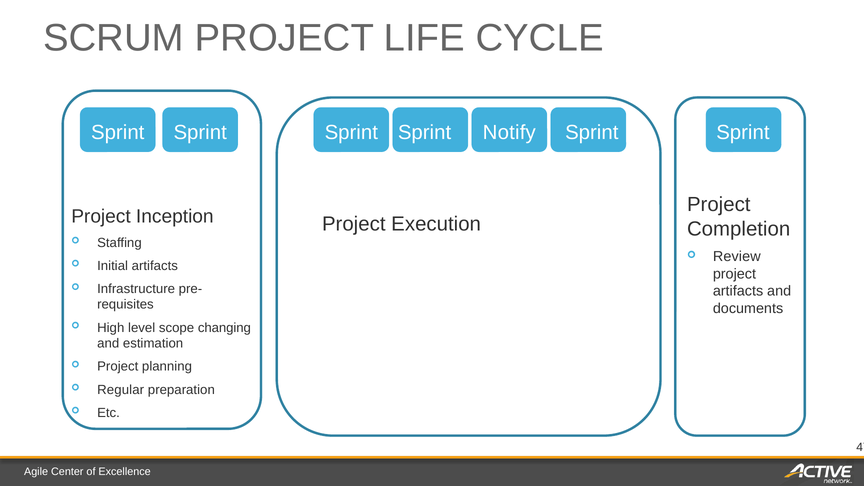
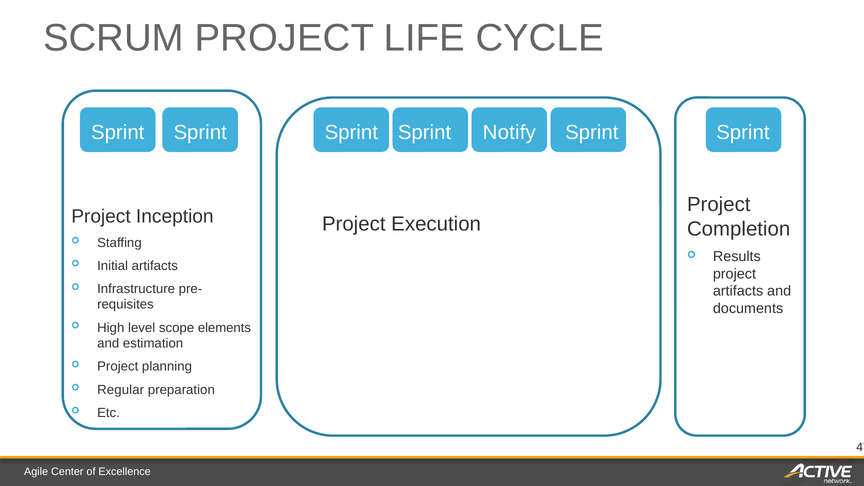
Review: Review -> Results (737, 257)
changing: changing -> elements (224, 328)
